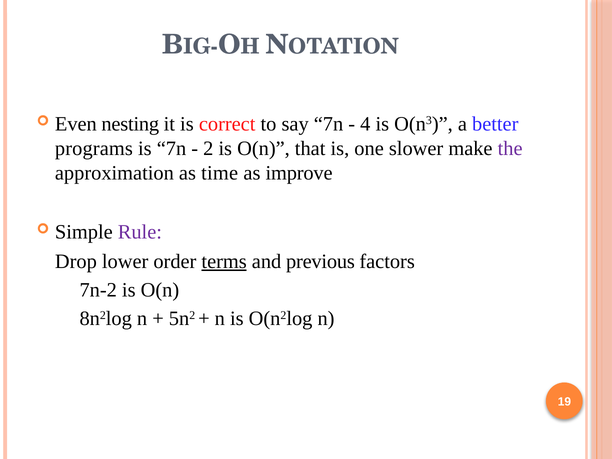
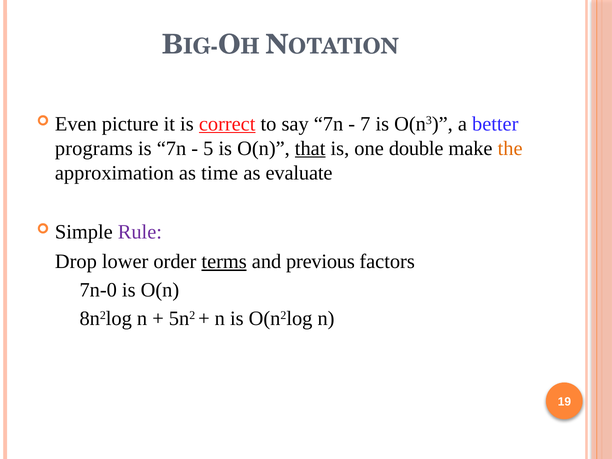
nesting: nesting -> picture (130, 124)
correct underline: none -> present (227, 124)
4: 4 -> 7 (365, 124)
2: 2 -> 5 (208, 148)
that underline: none -> present (310, 148)
slower: slower -> double (416, 148)
the colour: purple -> orange (510, 148)
improve: improve -> evaluate (299, 173)
7n-2: 7n-2 -> 7n-0 (98, 290)
